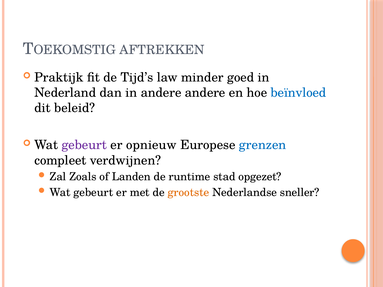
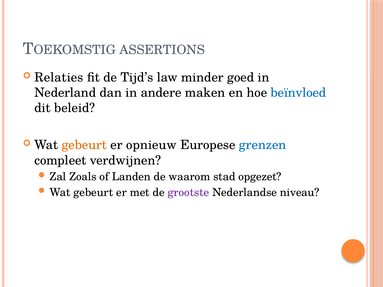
AFTREKKEN: AFTREKKEN -> ASSERTIONS (162, 50)
Praktijk: Praktijk -> Relaties (59, 77)
andere andere: andere -> maken (205, 93)
gebeurt colour: purple -> orange (84, 145)
runtime: runtime -> waarom (189, 177)
grootste colour: orange -> purple (188, 193)
sneller: sneller -> niveau (300, 193)
